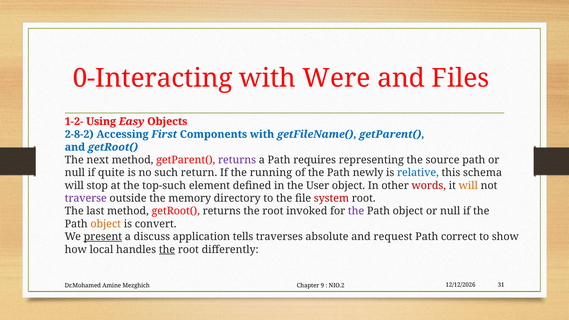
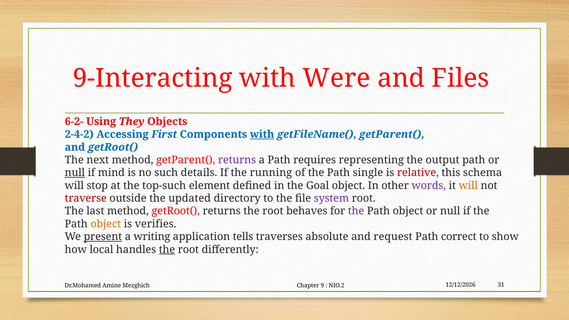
0-Interacting: 0-Interacting -> 9-Interacting (153, 78)
1-2-: 1-2- -> 6-2- (74, 122)
Easy: Easy -> They (132, 122)
2-8-2: 2-8-2 -> 2-4-2 (79, 134)
with underline: none -> present (262, 134)
source: source -> output (443, 160)
null underline: none -> present (75, 173)
quite: quite -> mind (111, 173)
return: return -> details (199, 173)
newly: newly -> single (368, 173)
relative colour: blue -> red (418, 173)
User: User -> Goal (318, 186)
words colour: red -> purple (429, 186)
traverse colour: purple -> red (86, 198)
memory: memory -> updated (190, 198)
system colour: red -> purple (331, 198)
invoked: invoked -> behaves (307, 211)
convert: convert -> verifies (156, 224)
discuss: discuss -> writing (152, 237)
